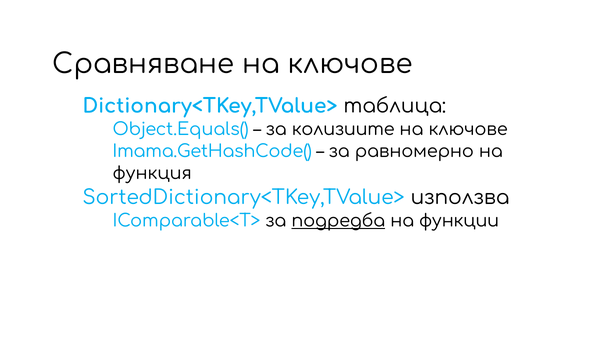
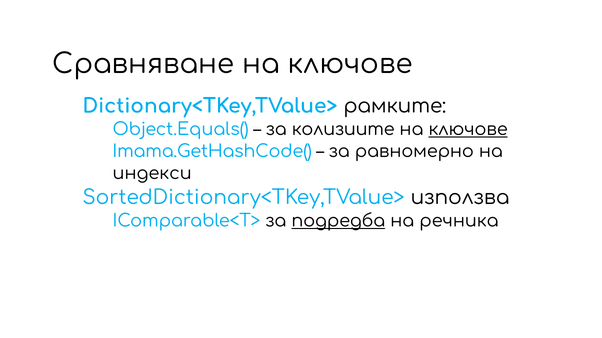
таблица: таблица -> рамките (395, 106)
ключове underline: none -> present (468, 130)
функция: функция -> индекси (152, 174)
функции: функции -> речника (459, 221)
